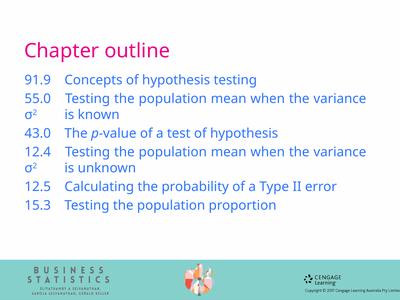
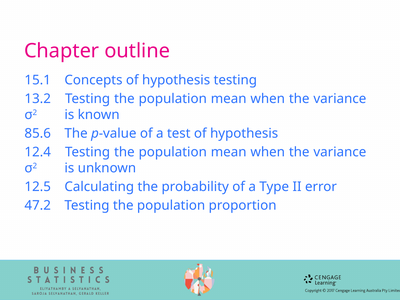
91.9: 91.9 -> 15.1 (38, 80)
55.0: 55.0 -> 13.2 (38, 99)
43.0: 43.0 -> 85.6 (38, 133)
15.3: 15.3 -> 47.2 (38, 205)
